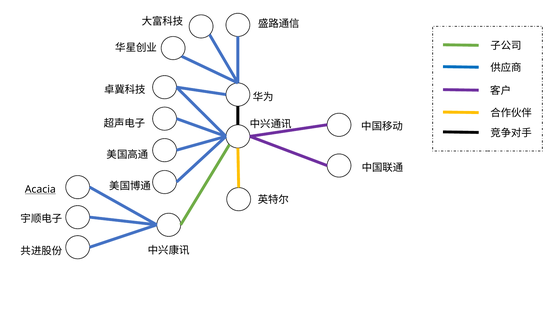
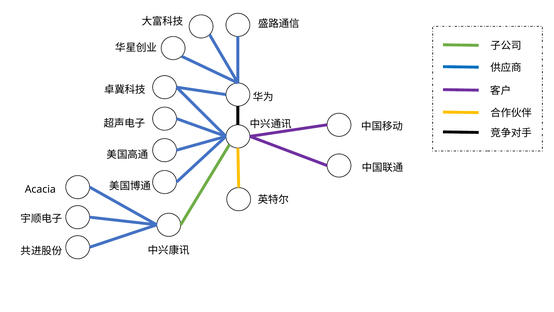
Acacia underline: present -> none (40, 189)
